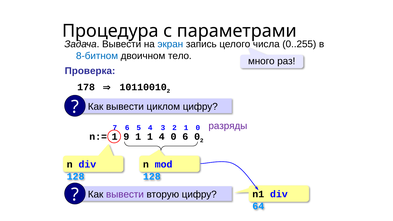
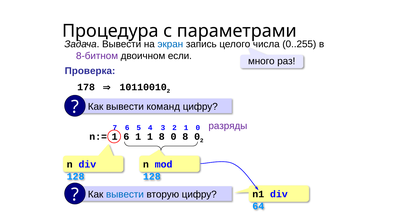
8-битном colour: blue -> purple (97, 56)
тело: тело -> если (180, 56)
циклом: циклом -> команд (163, 107)
1 9: 9 -> 6 (126, 137)
1 4: 4 -> 8 (162, 137)
0 6: 6 -> 8 (185, 137)
вывести colour: purple -> blue (125, 194)
